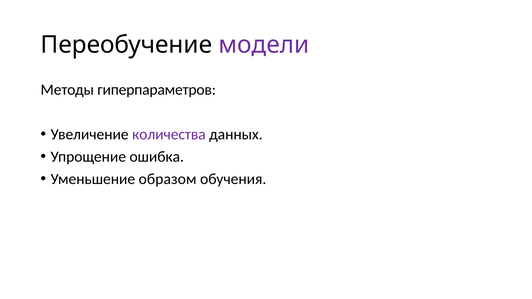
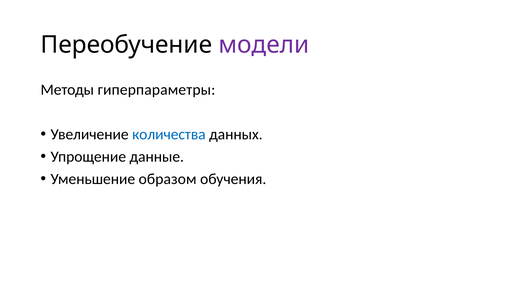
гиперпараметров: гиперпараметров -> гиперпараметры (156, 90)
количества colour: purple -> blue (169, 135)
ошибка: ошибка -> данные (157, 157)
